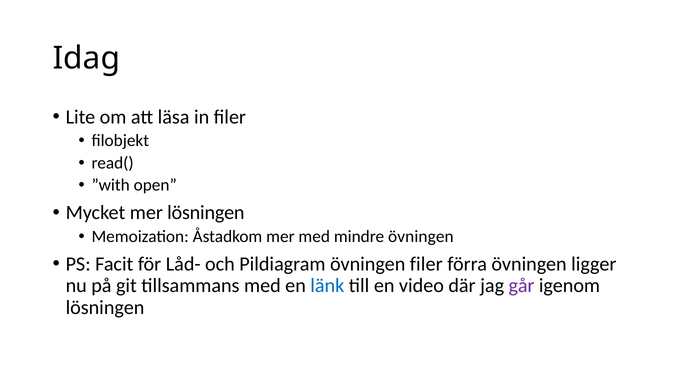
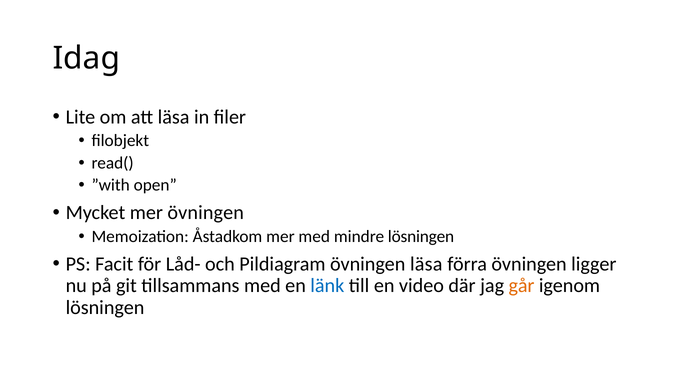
mer lösningen: lösningen -> övningen (206, 213)
mindre övningen: övningen -> lösningen (421, 236)
övningen filer: filer -> läsa (426, 264)
går colour: purple -> orange (522, 286)
